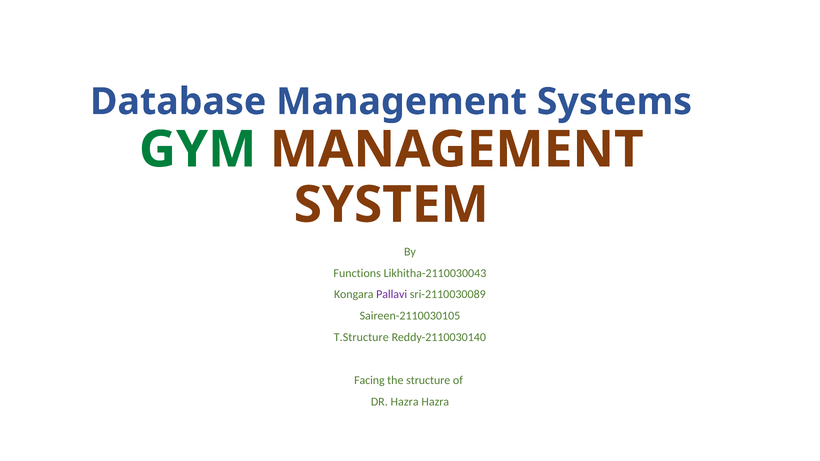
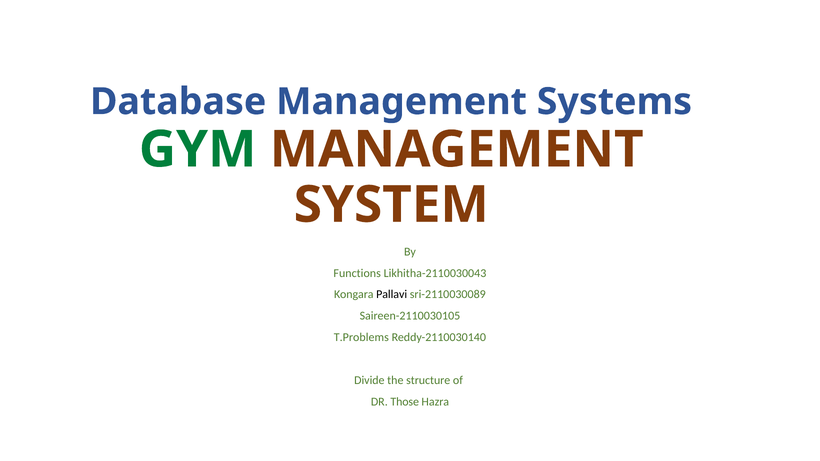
Pallavi colour: purple -> black (392, 295)
T.Structure: T.Structure -> T.Problems (361, 338)
Facing: Facing -> Divide (369, 381)
DR Hazra: Hazra -> Those (405, 402)
